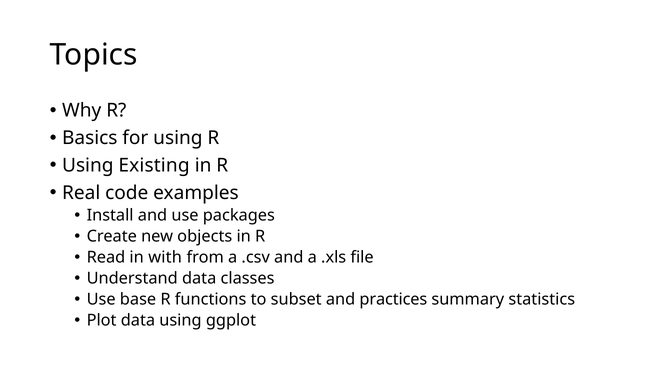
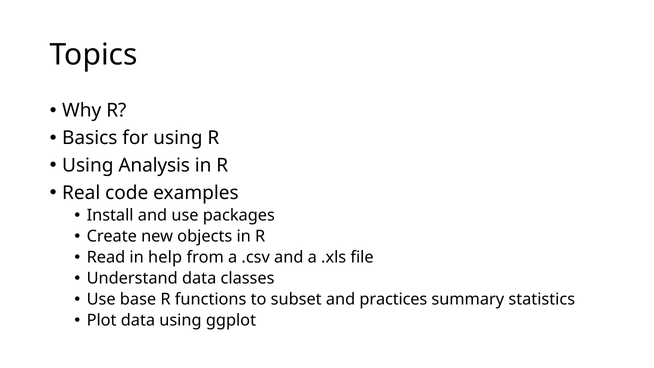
Existing: Existing -> Analysis (154, 165)
with: with -> help (165, 257)
